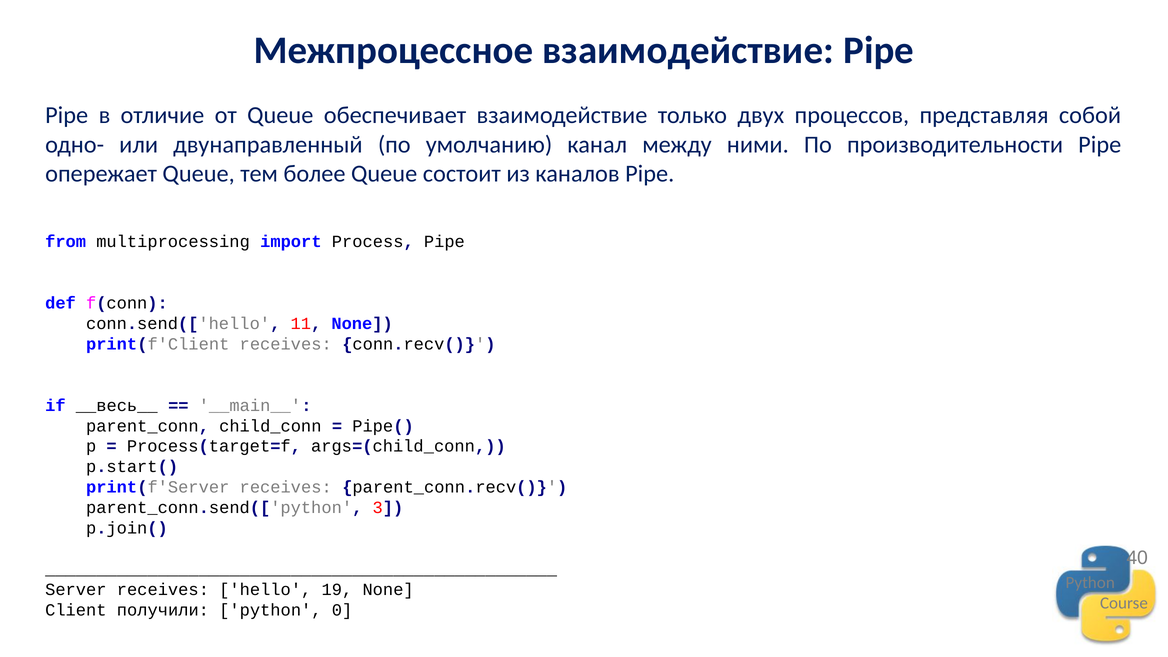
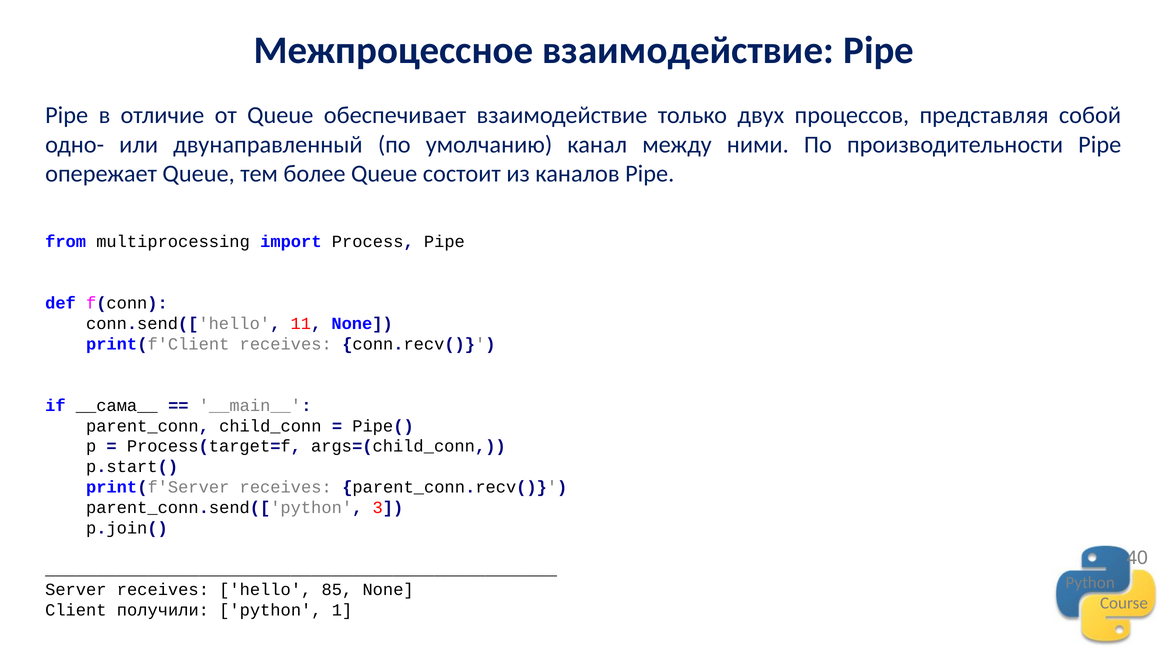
__весь__: __весь__ -> __сама__ (117, 405)
19: 19 -> 85 (337, 589)
0: 0 -> 1 (342, 610)
